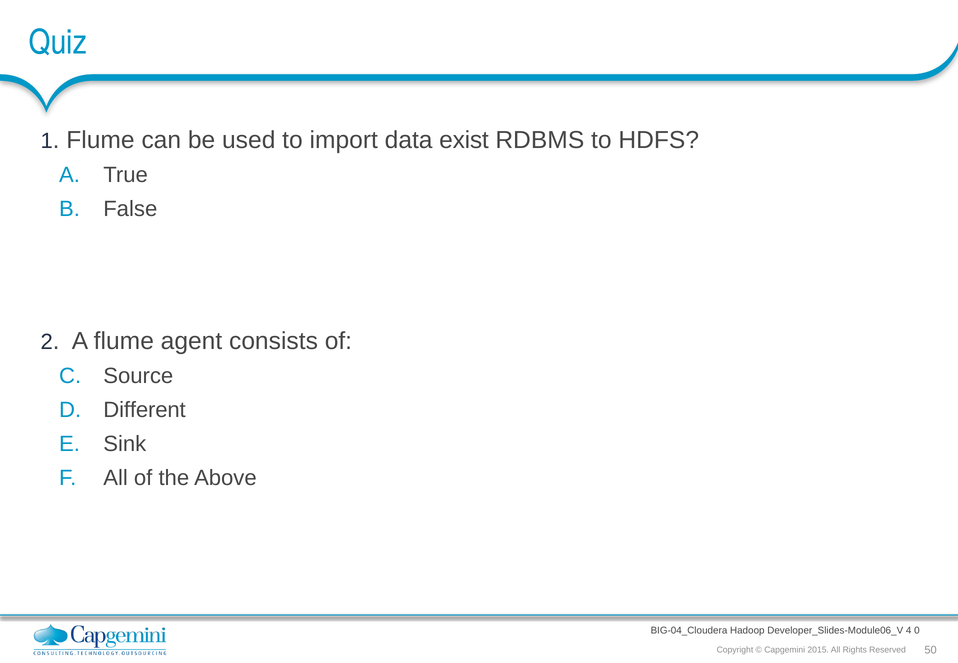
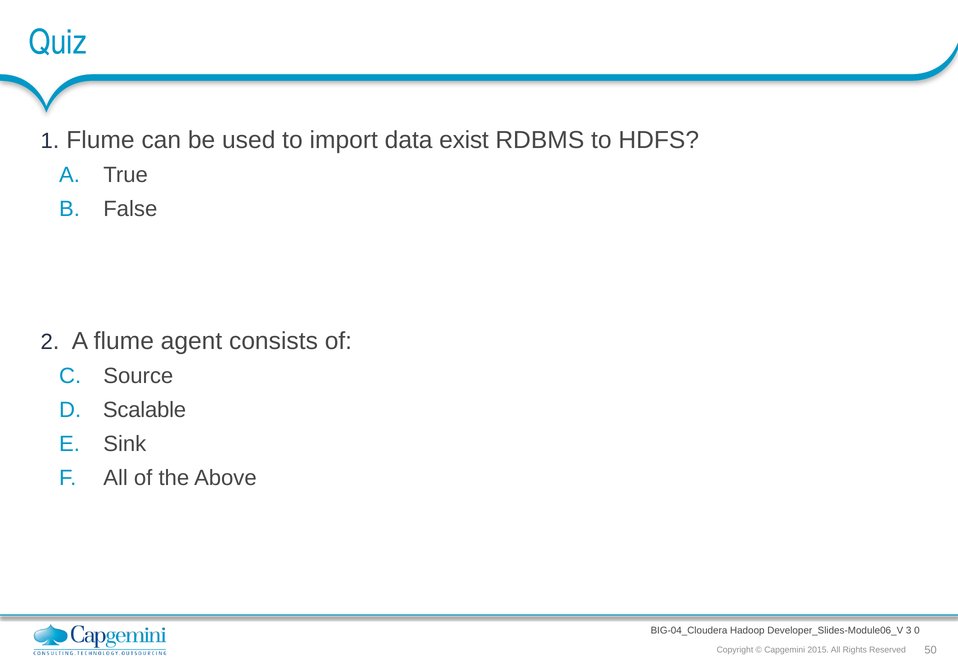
Different: Different -> Scalable (145, 410)
4: 4 -> 3 (909, 631)
